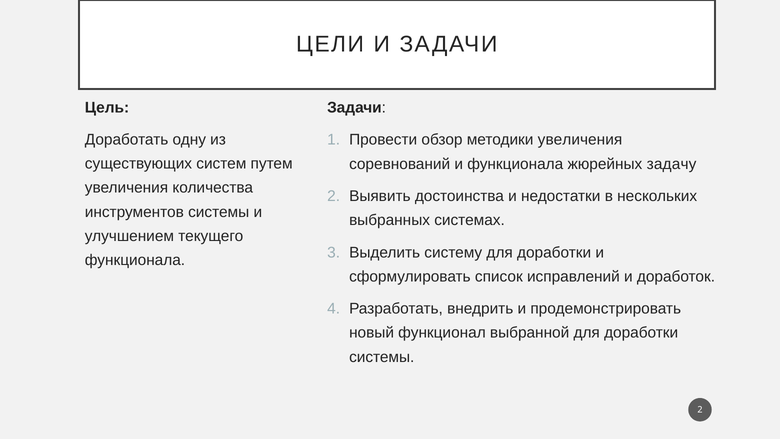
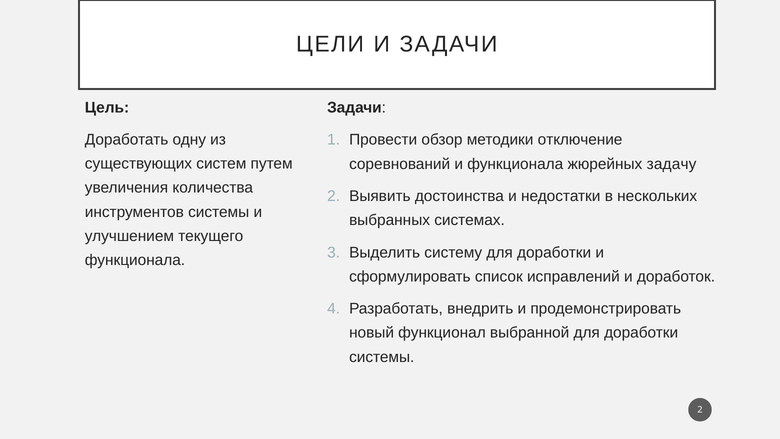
методики увеличения: увеличения -> отключение (580, 140)
